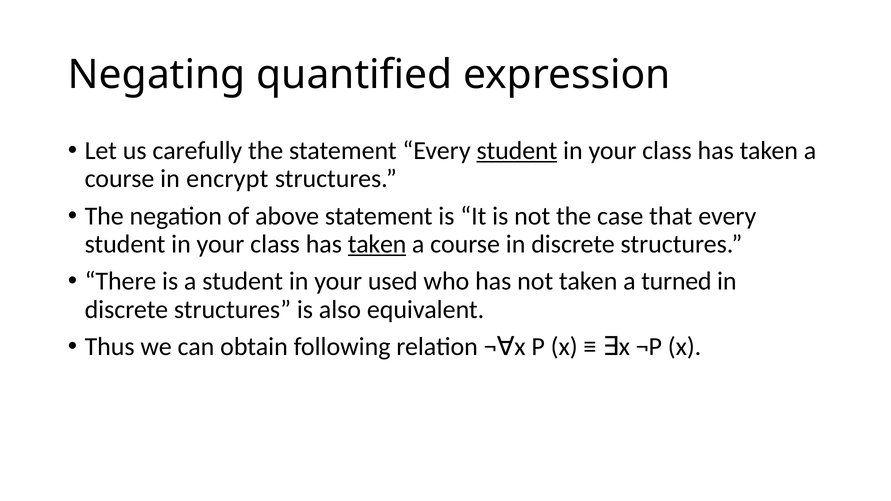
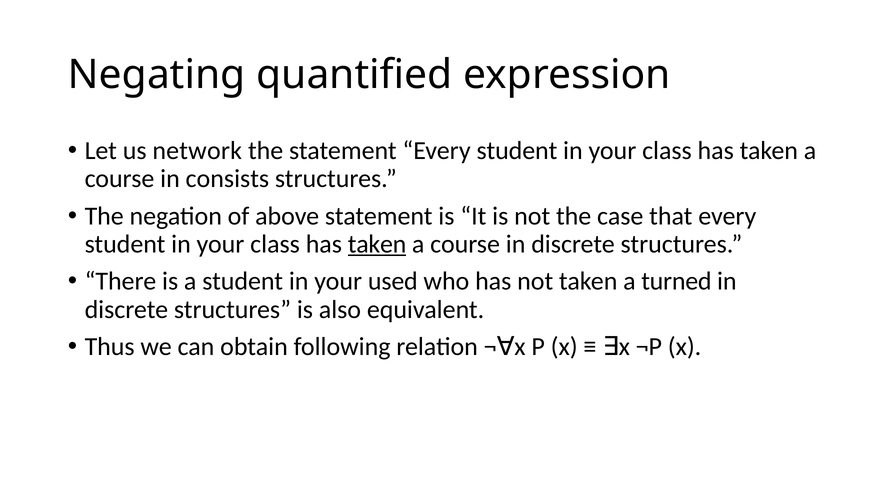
carefully: carefully -> network (197, 151)
student underline: present -> none (517, 151)
encrypt: encrypt -> consists (227, 179)
